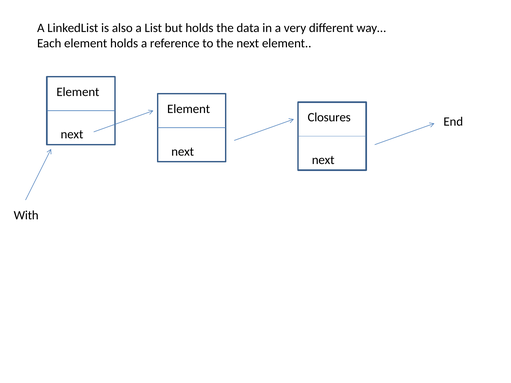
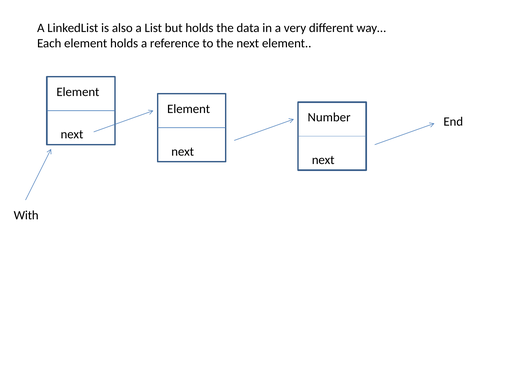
Closures: Closures -> Number (329, 118)
